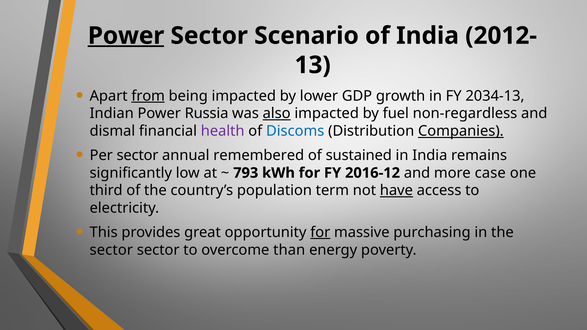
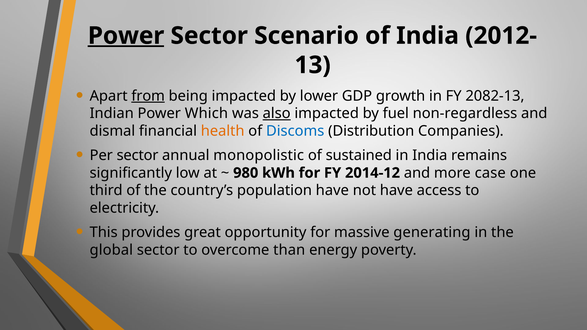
2034-13: 2034-13 -> 2082-13 (495, 96)
Russia: Russia -> Which (206, 114)
health colour: purple -> orange (223, 131)
Companies underline: present -> none (461, 131)
remembered: remembered -> monopolistic (259, 155)
793: 793 -> 980 (246, 173)
2016-12: 2016-12 -> 2014-12 (373, 173)
population term: term -> have (332, 191)
have underline: present -> none (396, 191)
for underline: present -> none (320, 232)
purchasing: purchasing -> generating (432, 232)
sector: sector -> global (111, 250)
